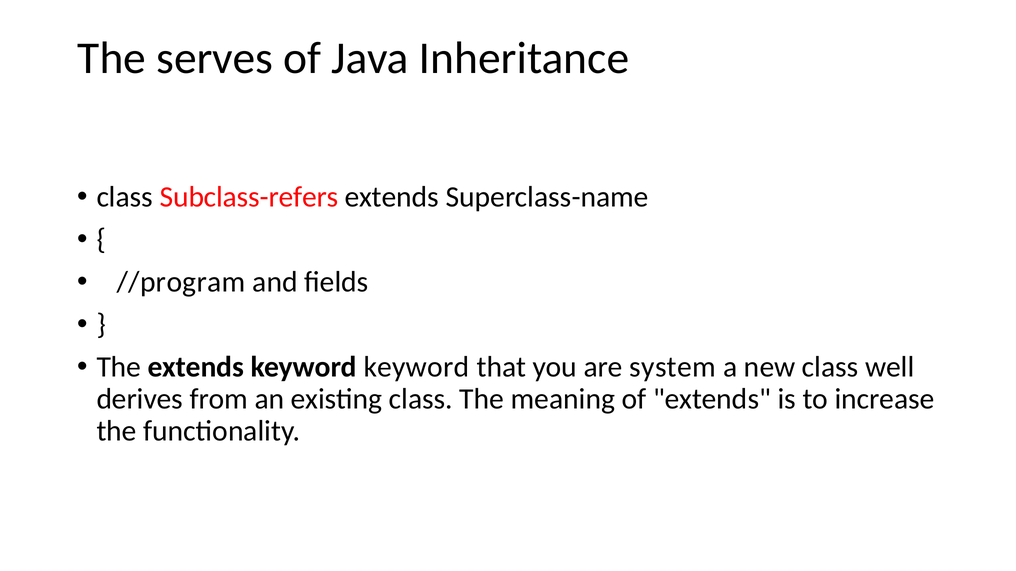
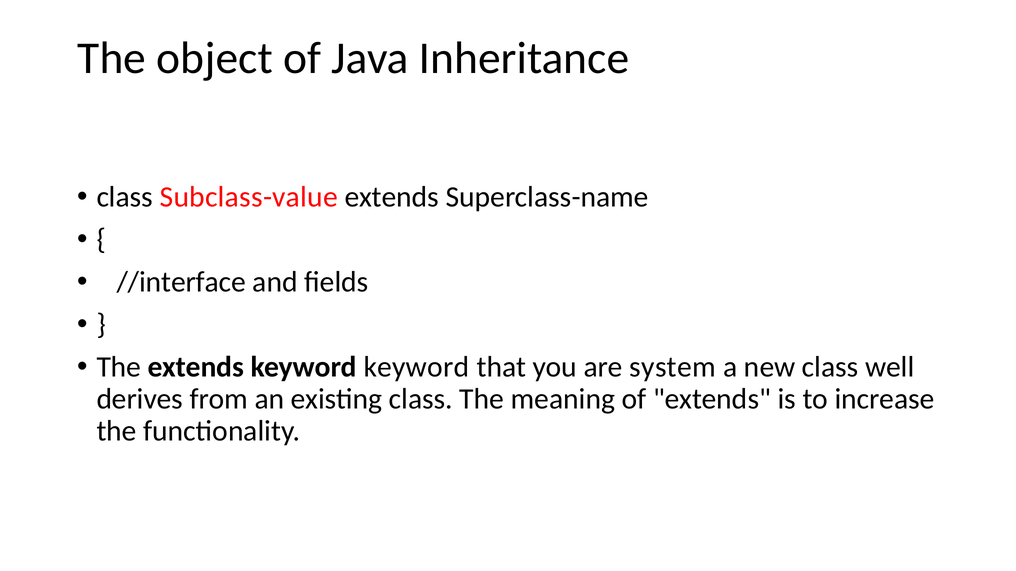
serves: serves -> object (215, 58)
Subclass-refers: Subclass-refers -> Subclass-value (249, 197)
//program: //program -> //interface (181, 282)
